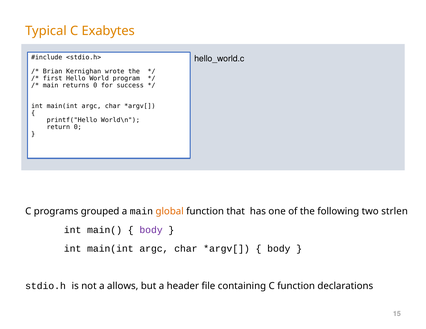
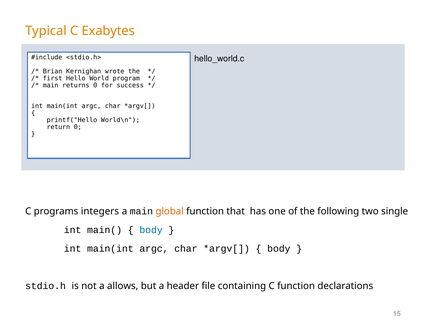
grouped: grouped -> integers (100, 211)
strlen: strlen -> single (395, 211)
body colour: purple -> blue (151, 230)
